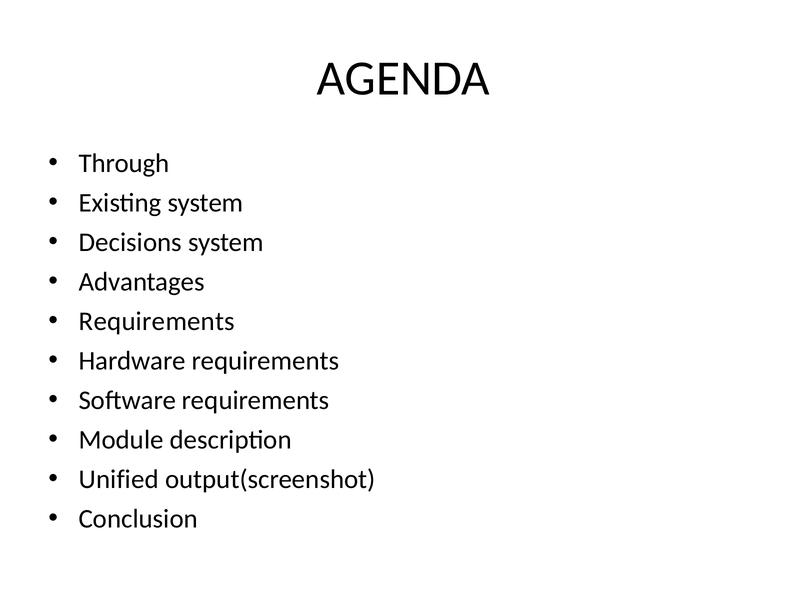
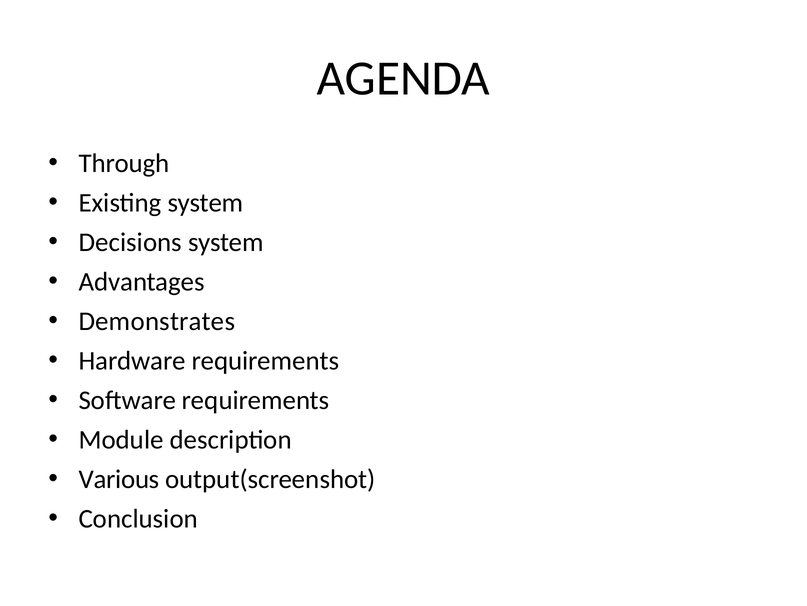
Requirements: Requirements -> Demonstrates (157, 321)
Unified: Unified -> Various (119, 479)
